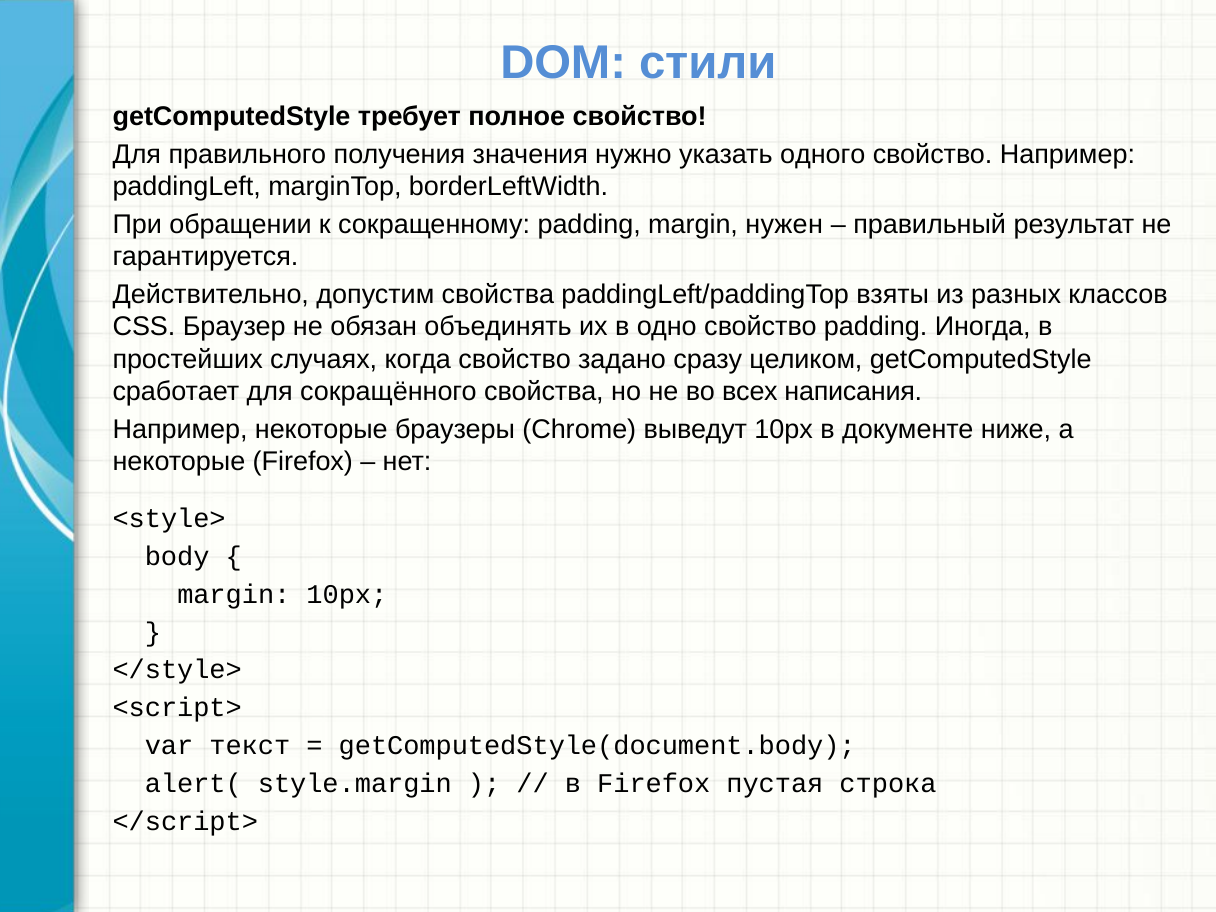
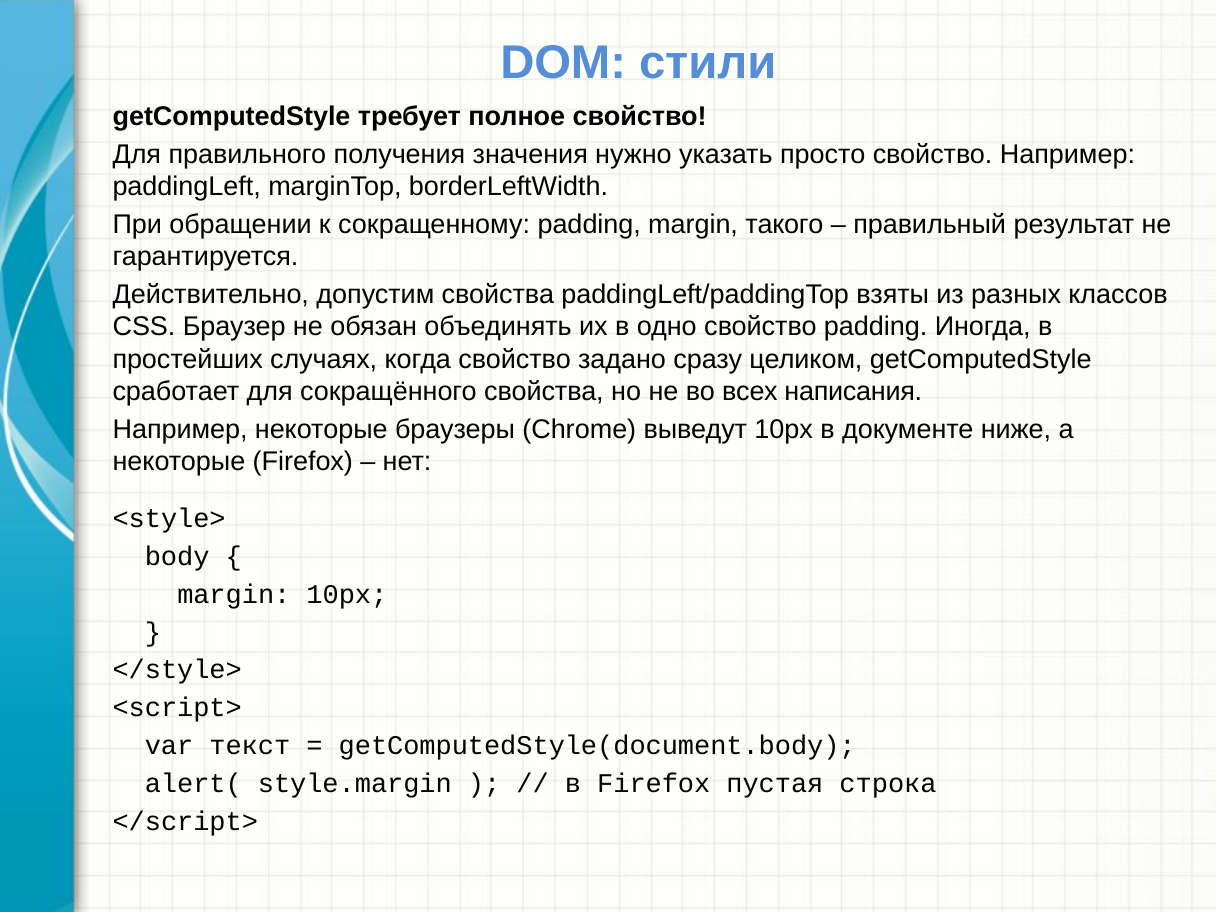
одного: одного -> просто (823, 154)
нужен: нужен -> такого (784, 224)
